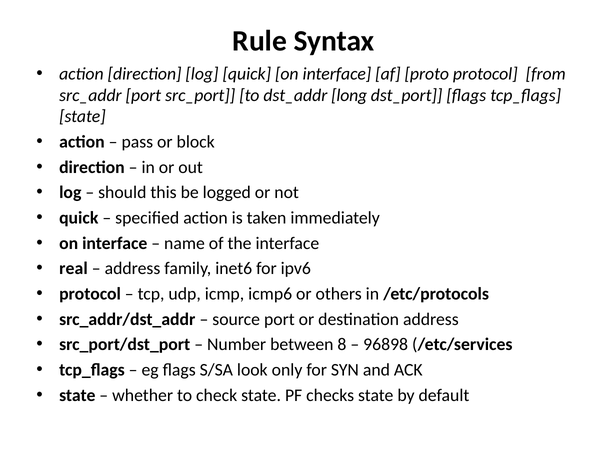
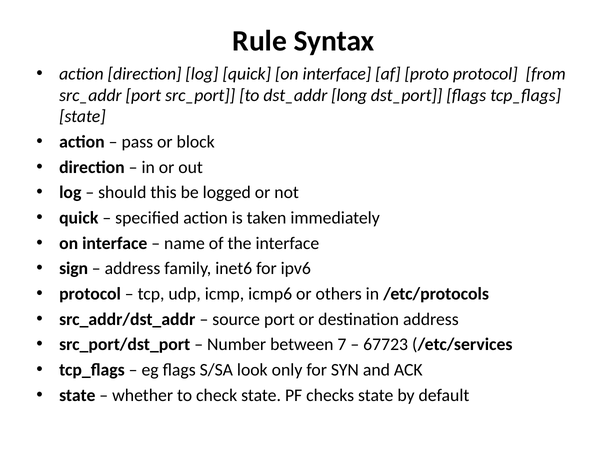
real: real -> sign (74, 268)
8: 8 -> 7 (342, 344)
96898: 96898 -> 67723 (386, 344)
